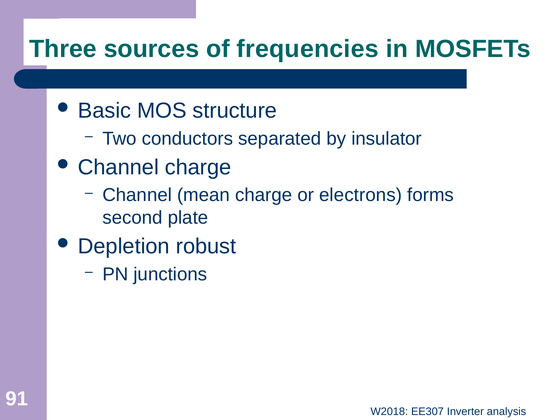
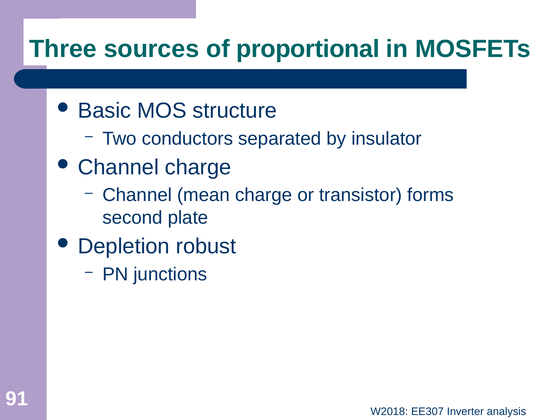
frequencies: frequencies -> proportional (308, 49)
electrons: electrons -> transistor (361, 195)
